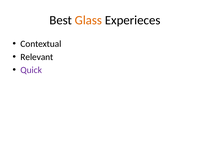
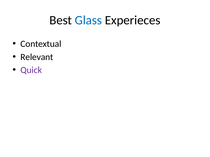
Glass colour: orange -> blue (88, 20)
